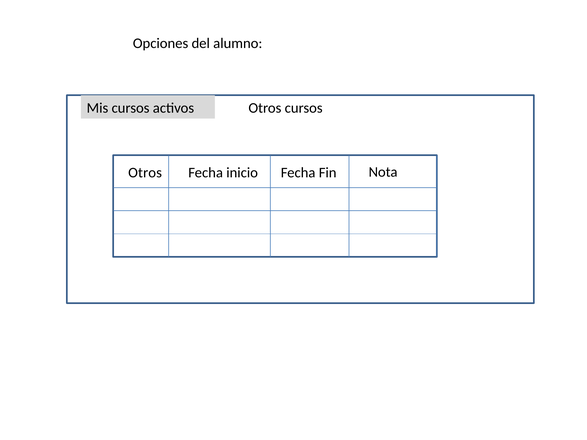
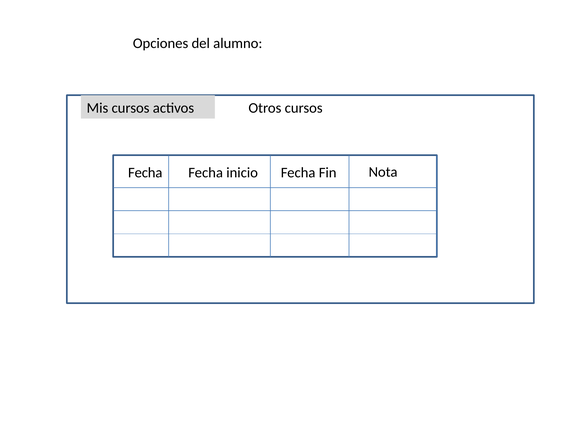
Otros: Otros -> Fecha (145, 173)
